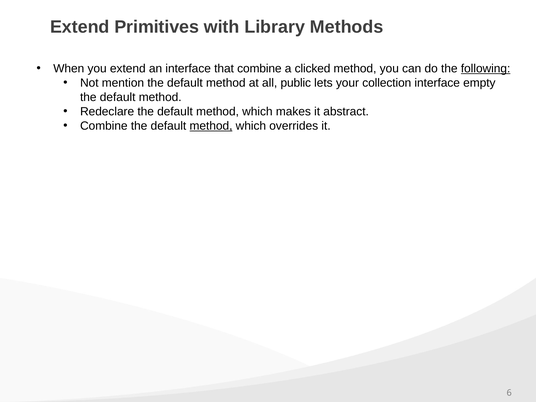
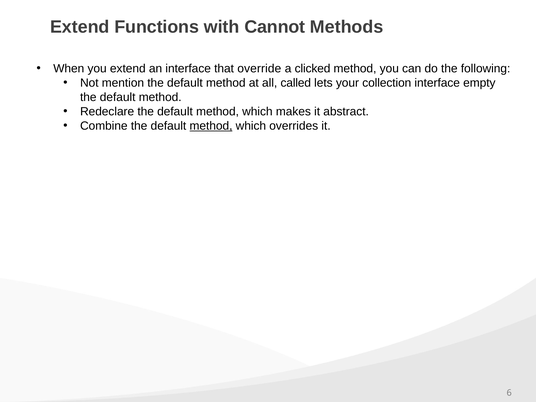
Primitives: Primitives -> Functions (157, 27)
Library: Library -> Cannot (275, 27)
that combine: combine -> override (259, 69)
following underline: present -> none (486, 69)
public: public -> called (296, 83)
